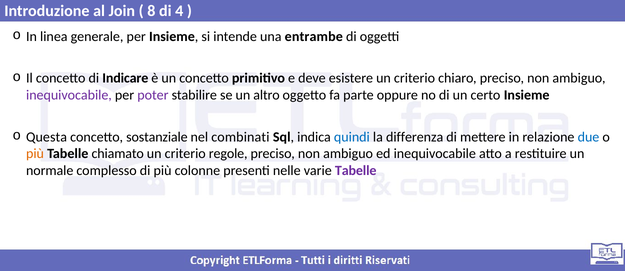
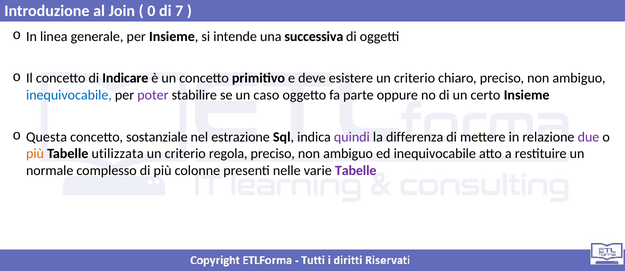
8: 8 -> 0 (151, 11)
4: 4 -> 7 (179, 11)
entrambe: entrambe -> successiva (314, 36)
inequivocabile colour: purple -> blue (69, 95)
altro: altro -> caso (266, 95)
combinati: combinati -> estrazione (241, 137)
quindi colour: blue -> purple (352, 137)
due colour: blue -> purple (588, 137)
chiamato: chiamato -> utilizzata (118, 154)
regole: regole -> regola (228, 154)
